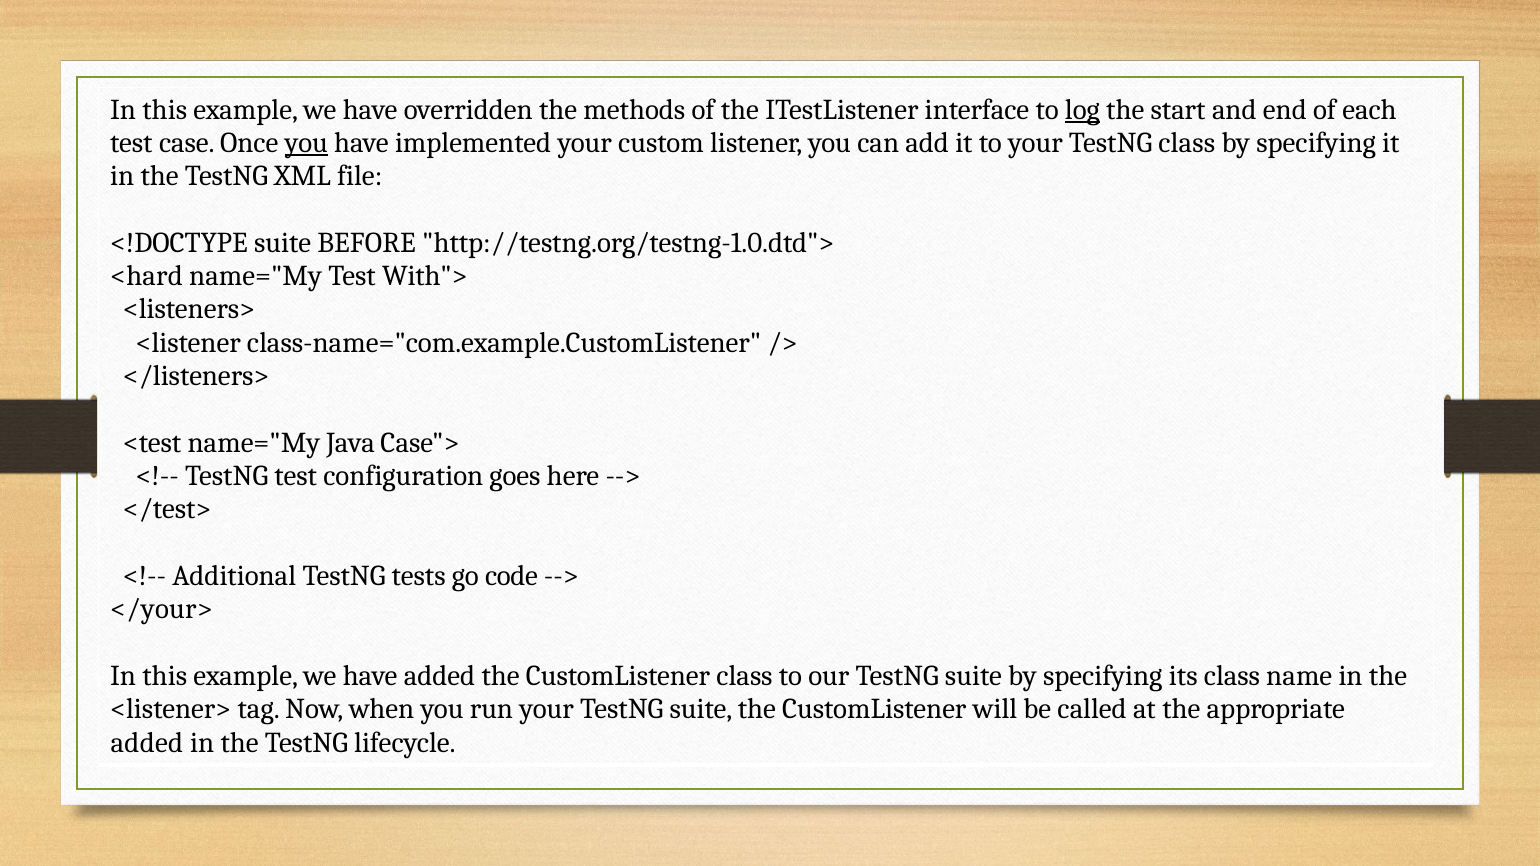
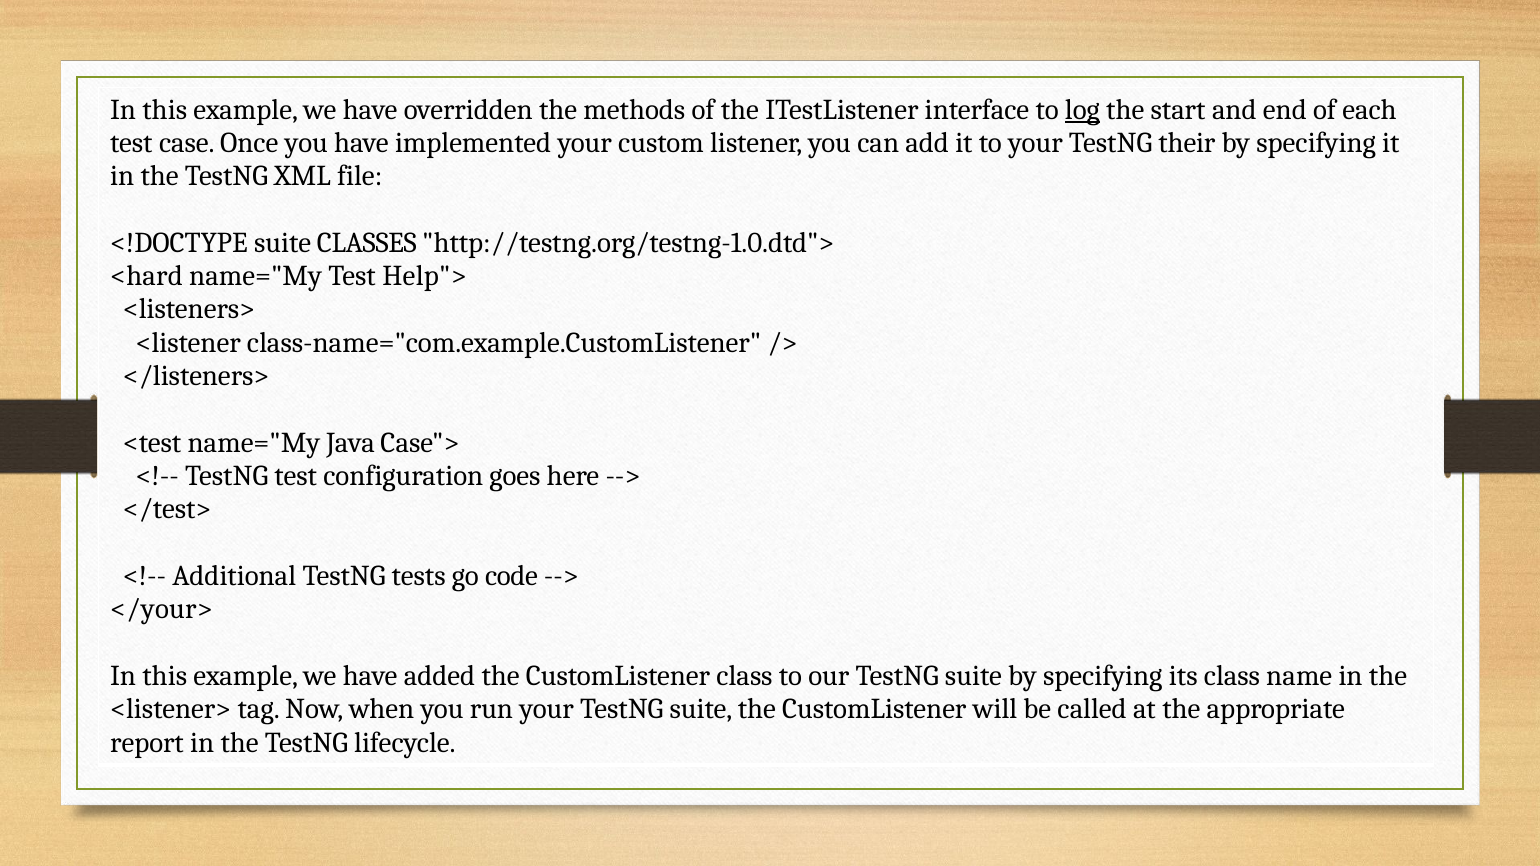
you underline: present -> none (306, 143)
TestNG class: class -> their (1187, 143)
BEFORE: BEFORE -> CLASSES (367, 243)
With">: With"> -> Help"> (425, 276)
added: added -> report (147, 743)
